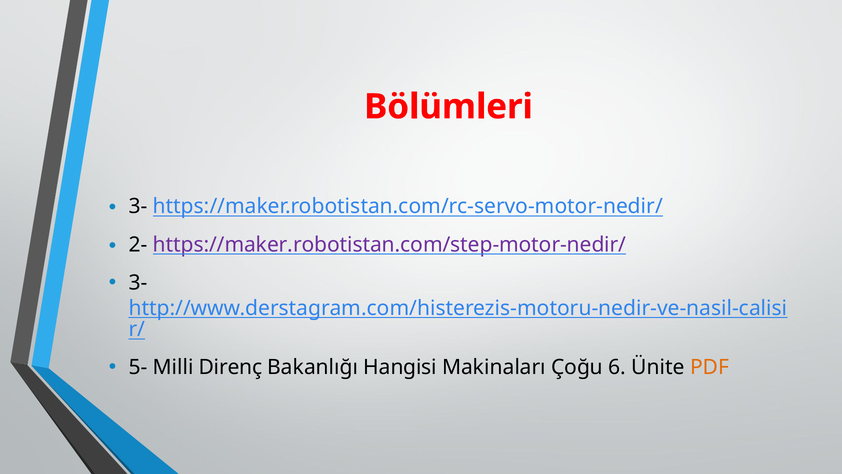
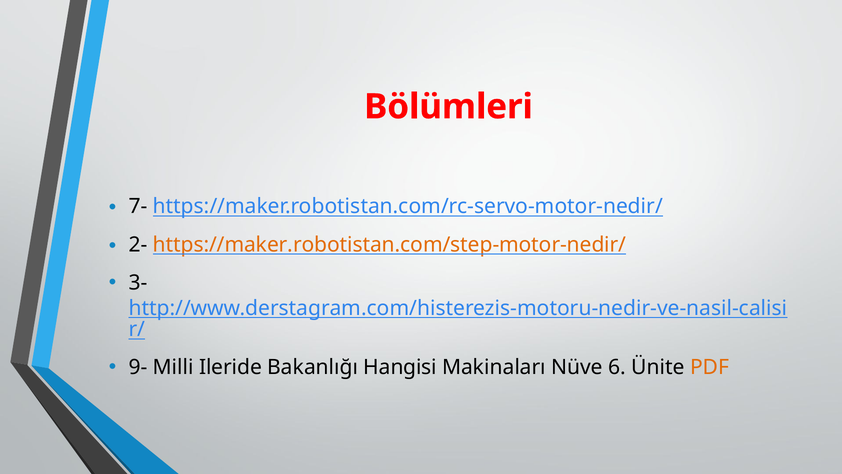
3-: 3- -> 7- (138, 206)
https://maker.robotistan.com/step-motor-nedir/ colour: purple -> orange (390, 244)
5-: 5- -> 9- (138, 367)
Direnç: Direnç -> Ileride (230, 367)
Çoğu: Çoğu -> Nüve (577, 367)
